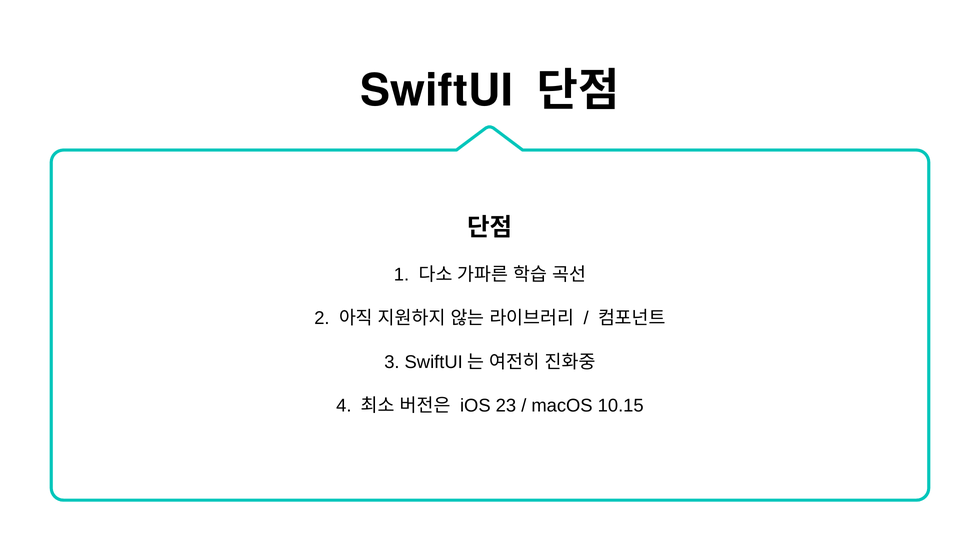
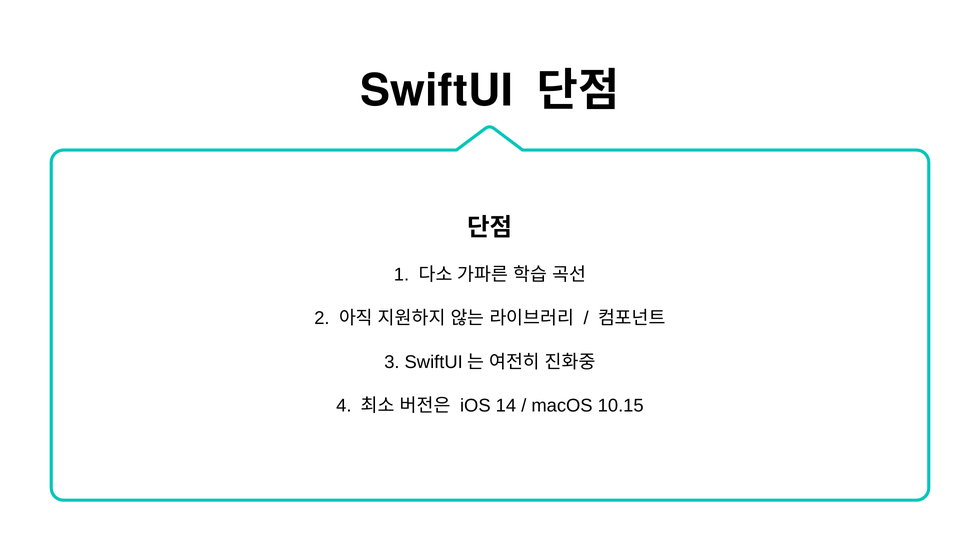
23: 23 -> 14 (506, 405)
